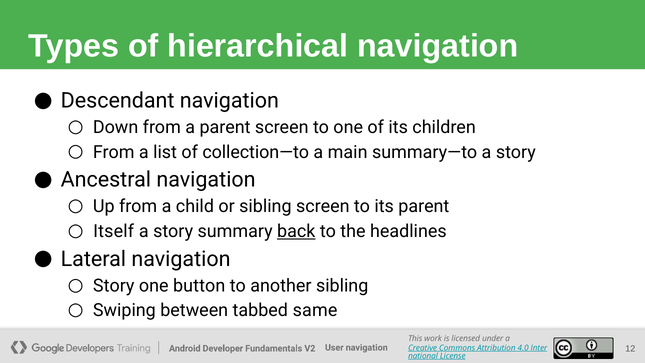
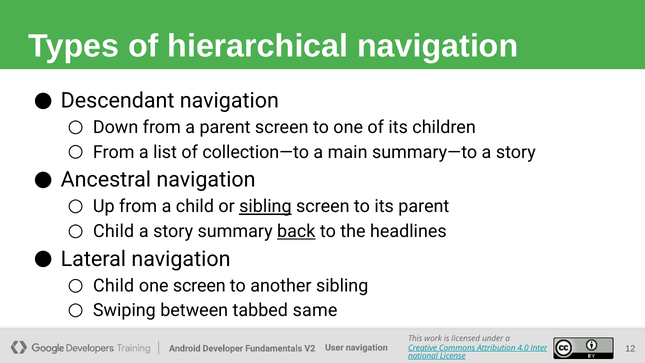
sibling underline: none -> present (265, 206)
Itself: Itself -> Child (114, 231)
Story: Story -> Child (114, 286)
one button: button -> screen (199, 286)
